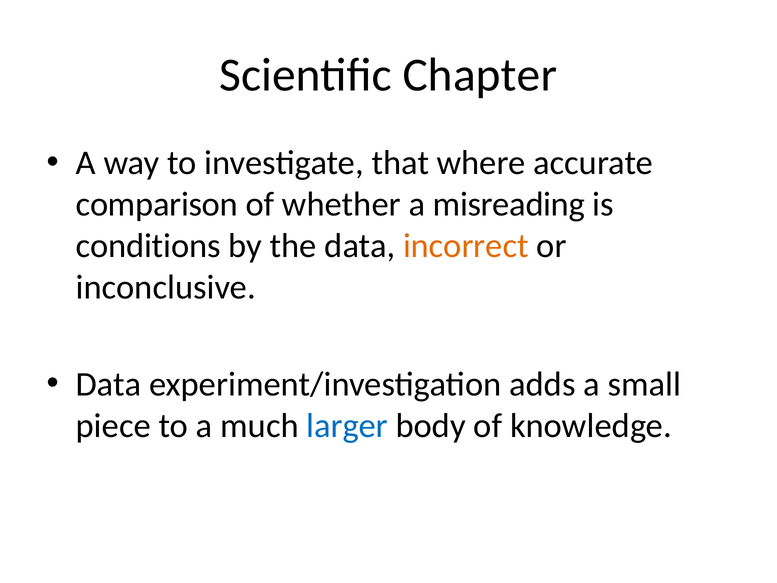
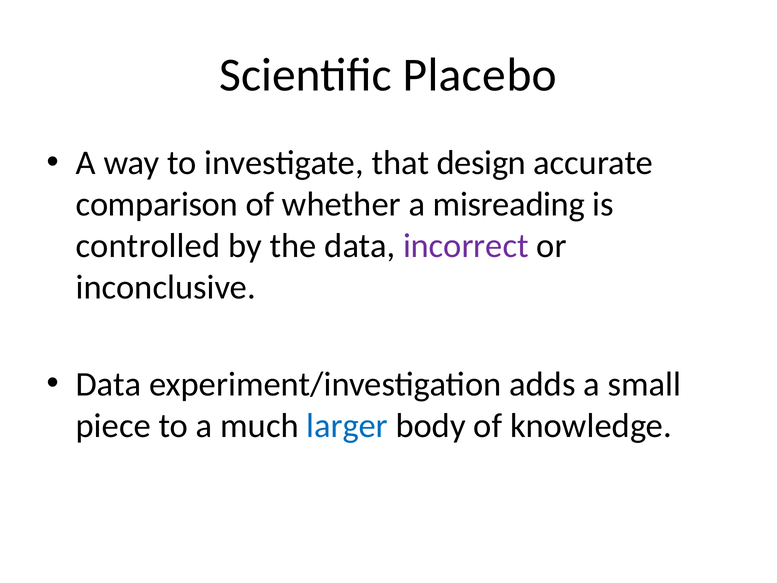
Chapter: Chapter -> Placebo (480, 75)
where: where -> design (481, 163)
conditions: conditions -> controlled (148, 246)
incorrect colour: orange -> purple (466, 246)
